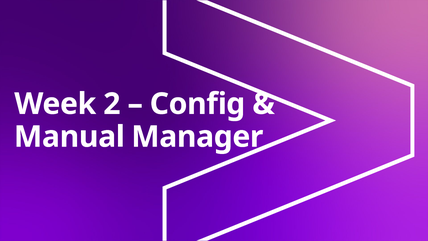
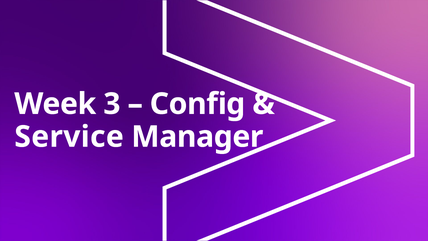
2: 2 -> 3 (112, 104)
Manual: Manual -> Service (69, 137)
